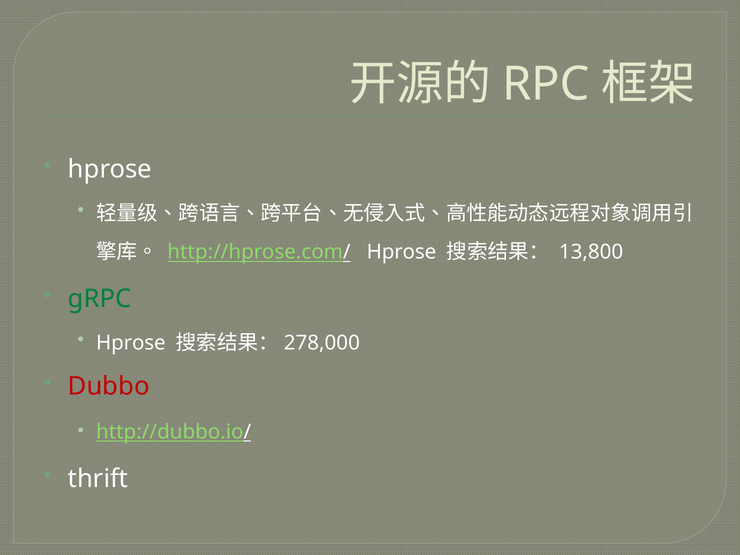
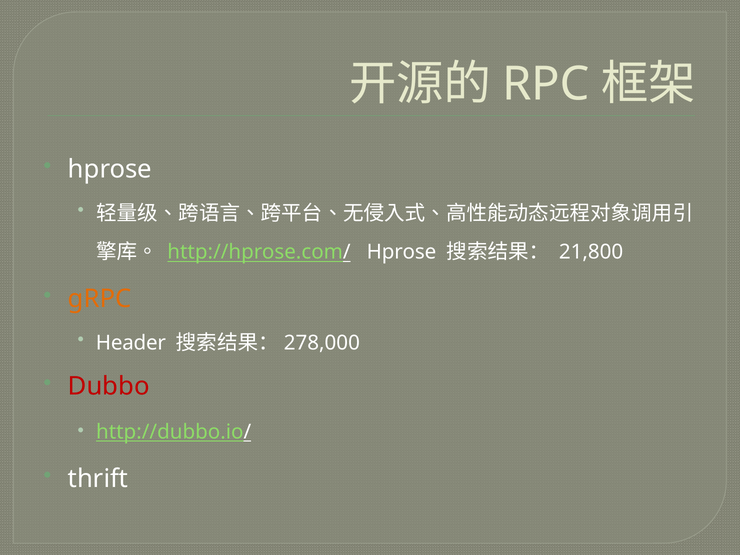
13,800: 13,800 -> 21,800 (591, 252)
gRPC colour: green -> orange (100, 299)
Hprose: Hprose -> Header (131, 343)
